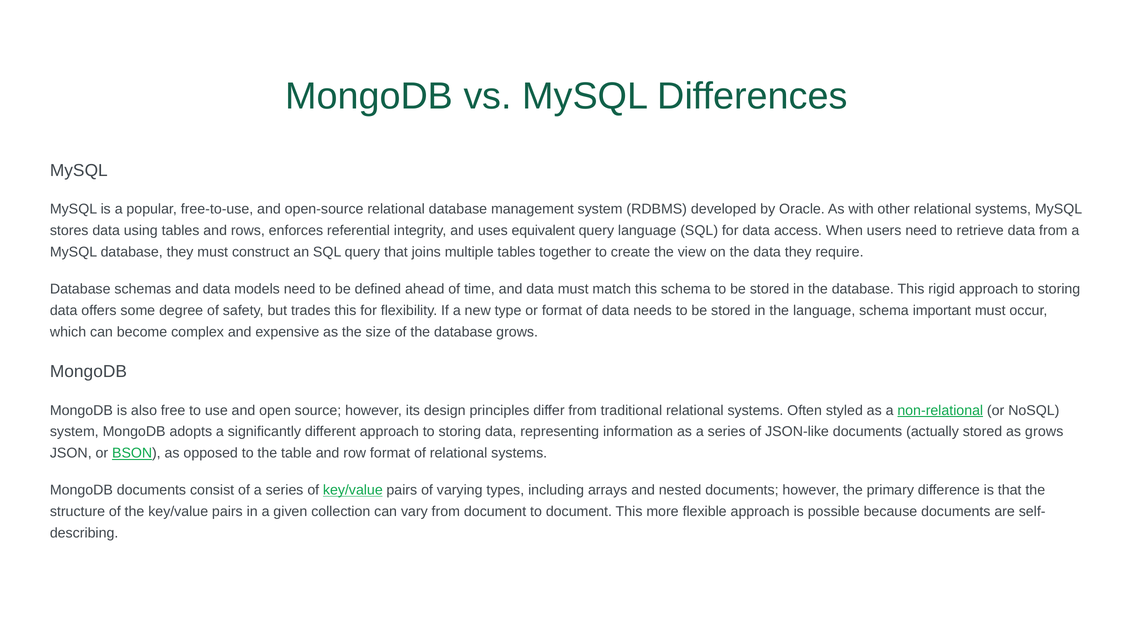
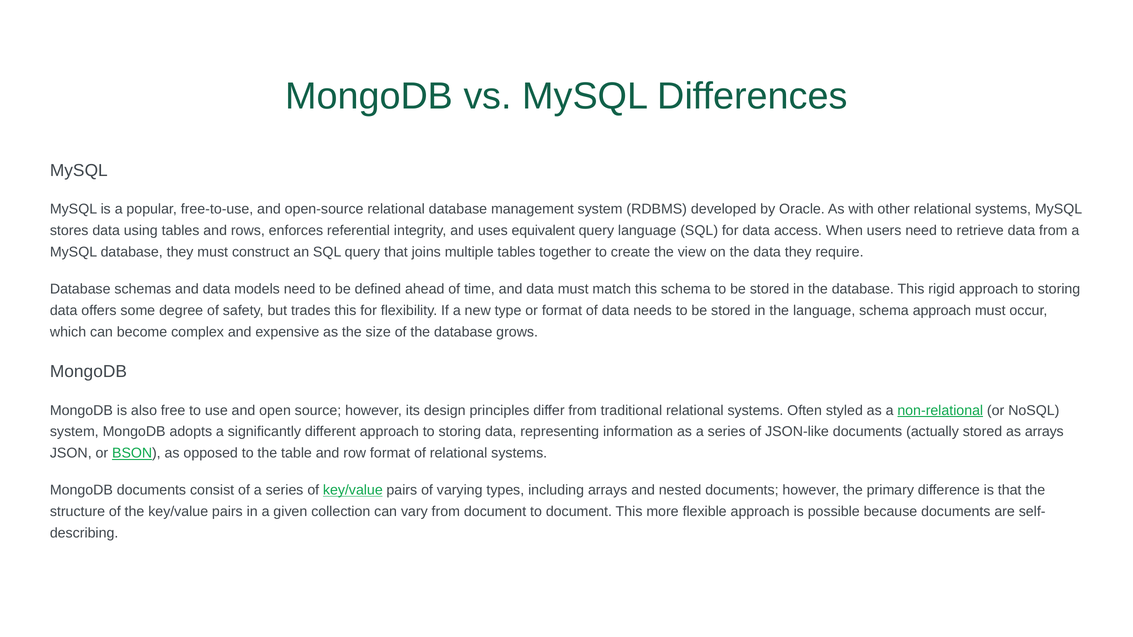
schema important: important -> approach (942, 311)
as grows: grows -> arrays (1044, 432)
